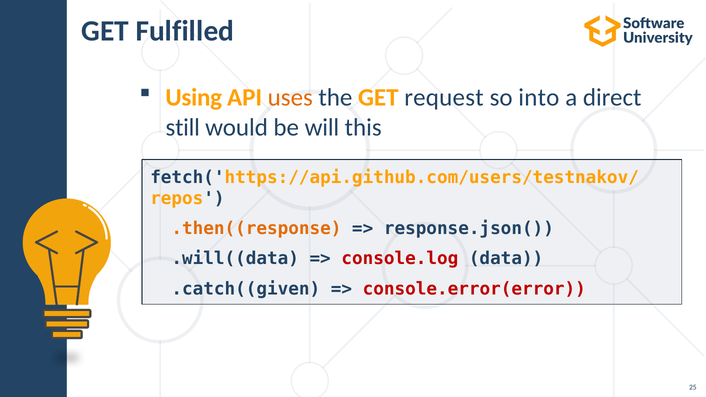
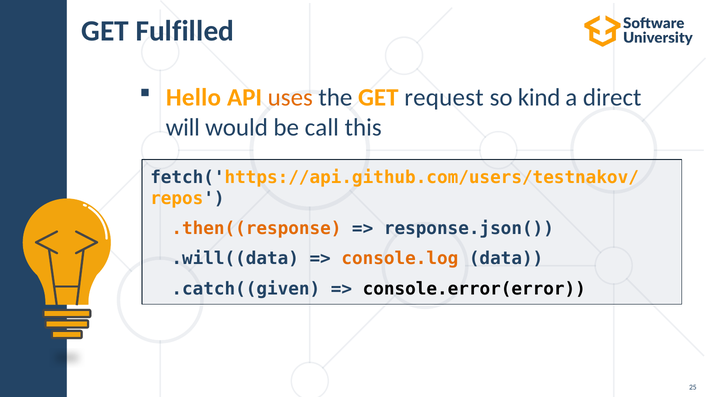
Using: Using -> Hello (193, 97)
into: into -> kind (539, 97)
still: still -> will (183, 127)
will: will -> call (322, 127)
console.log colour: red -> orange (400, 259)
console.error(error colour: red -> black (474, 289)
